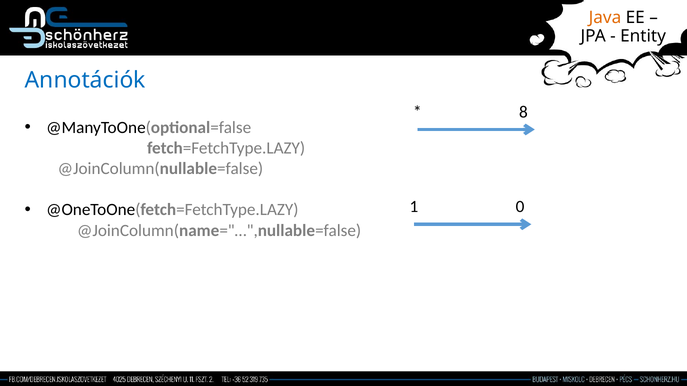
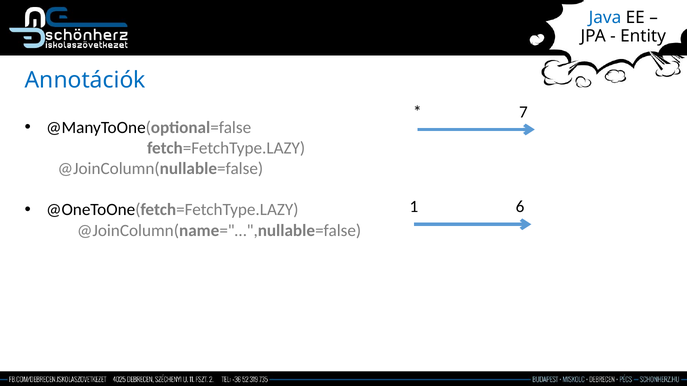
Java colour: orange -> blue (605, 18)
8: 8 -> 7 (523, 112)
0: 0 -> 6 (520, 207)
